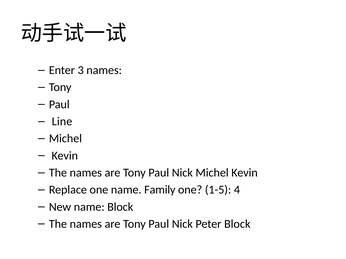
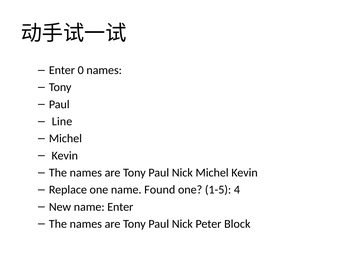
3: 3 -> 0 (81, 70)
Family: Family -> Found (160, 190)
name Block: Block -> Enter (120, 207)
